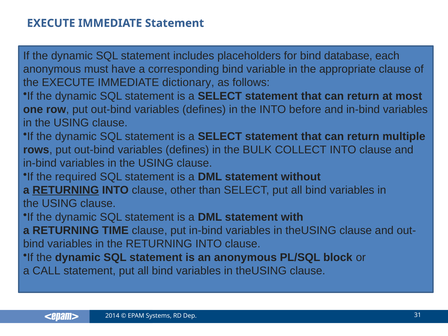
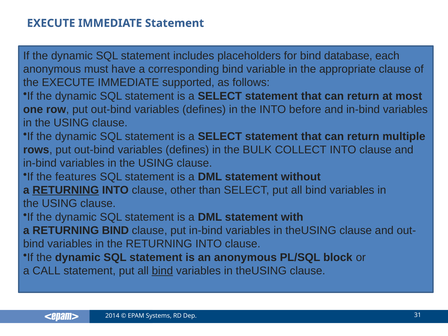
dictionary: dictionary -> supported (188, 83)
required: required -> features (76, 177)
RETURNING TIME: TIME -> BIND (115, 230)
bind underline: none -> present (162, 271)
